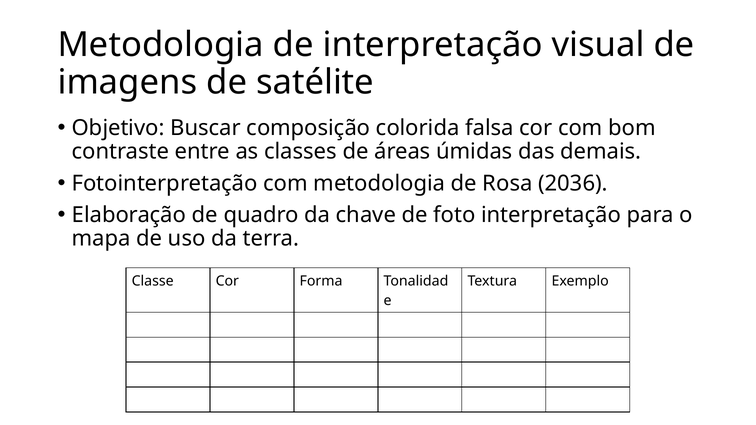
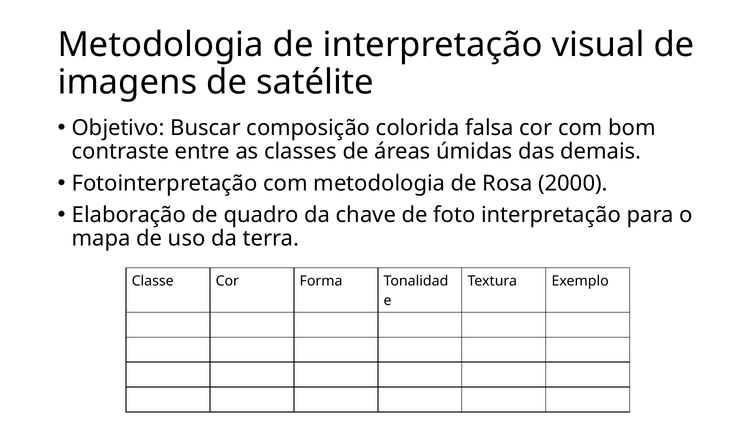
2036: 2036 -> 2000 (573, 183)
